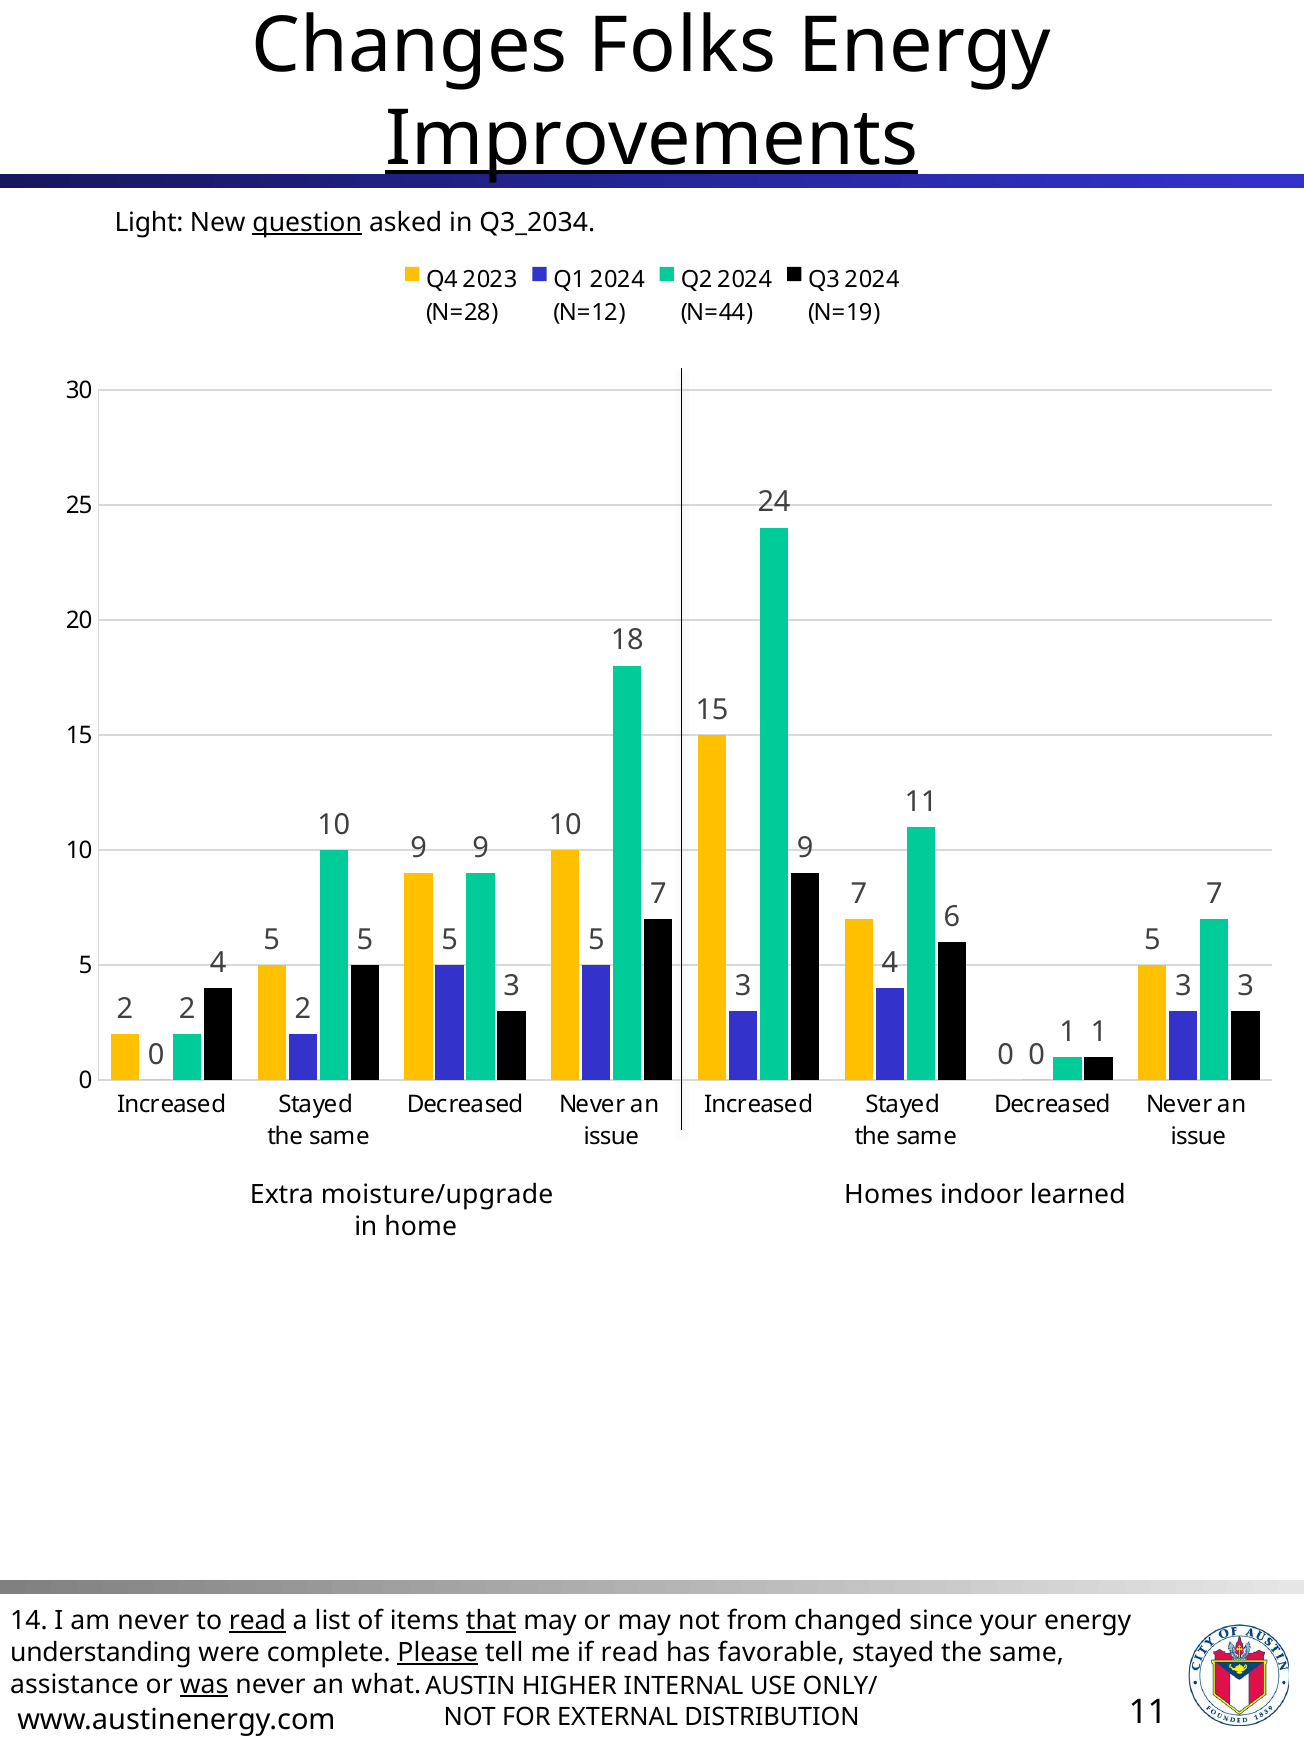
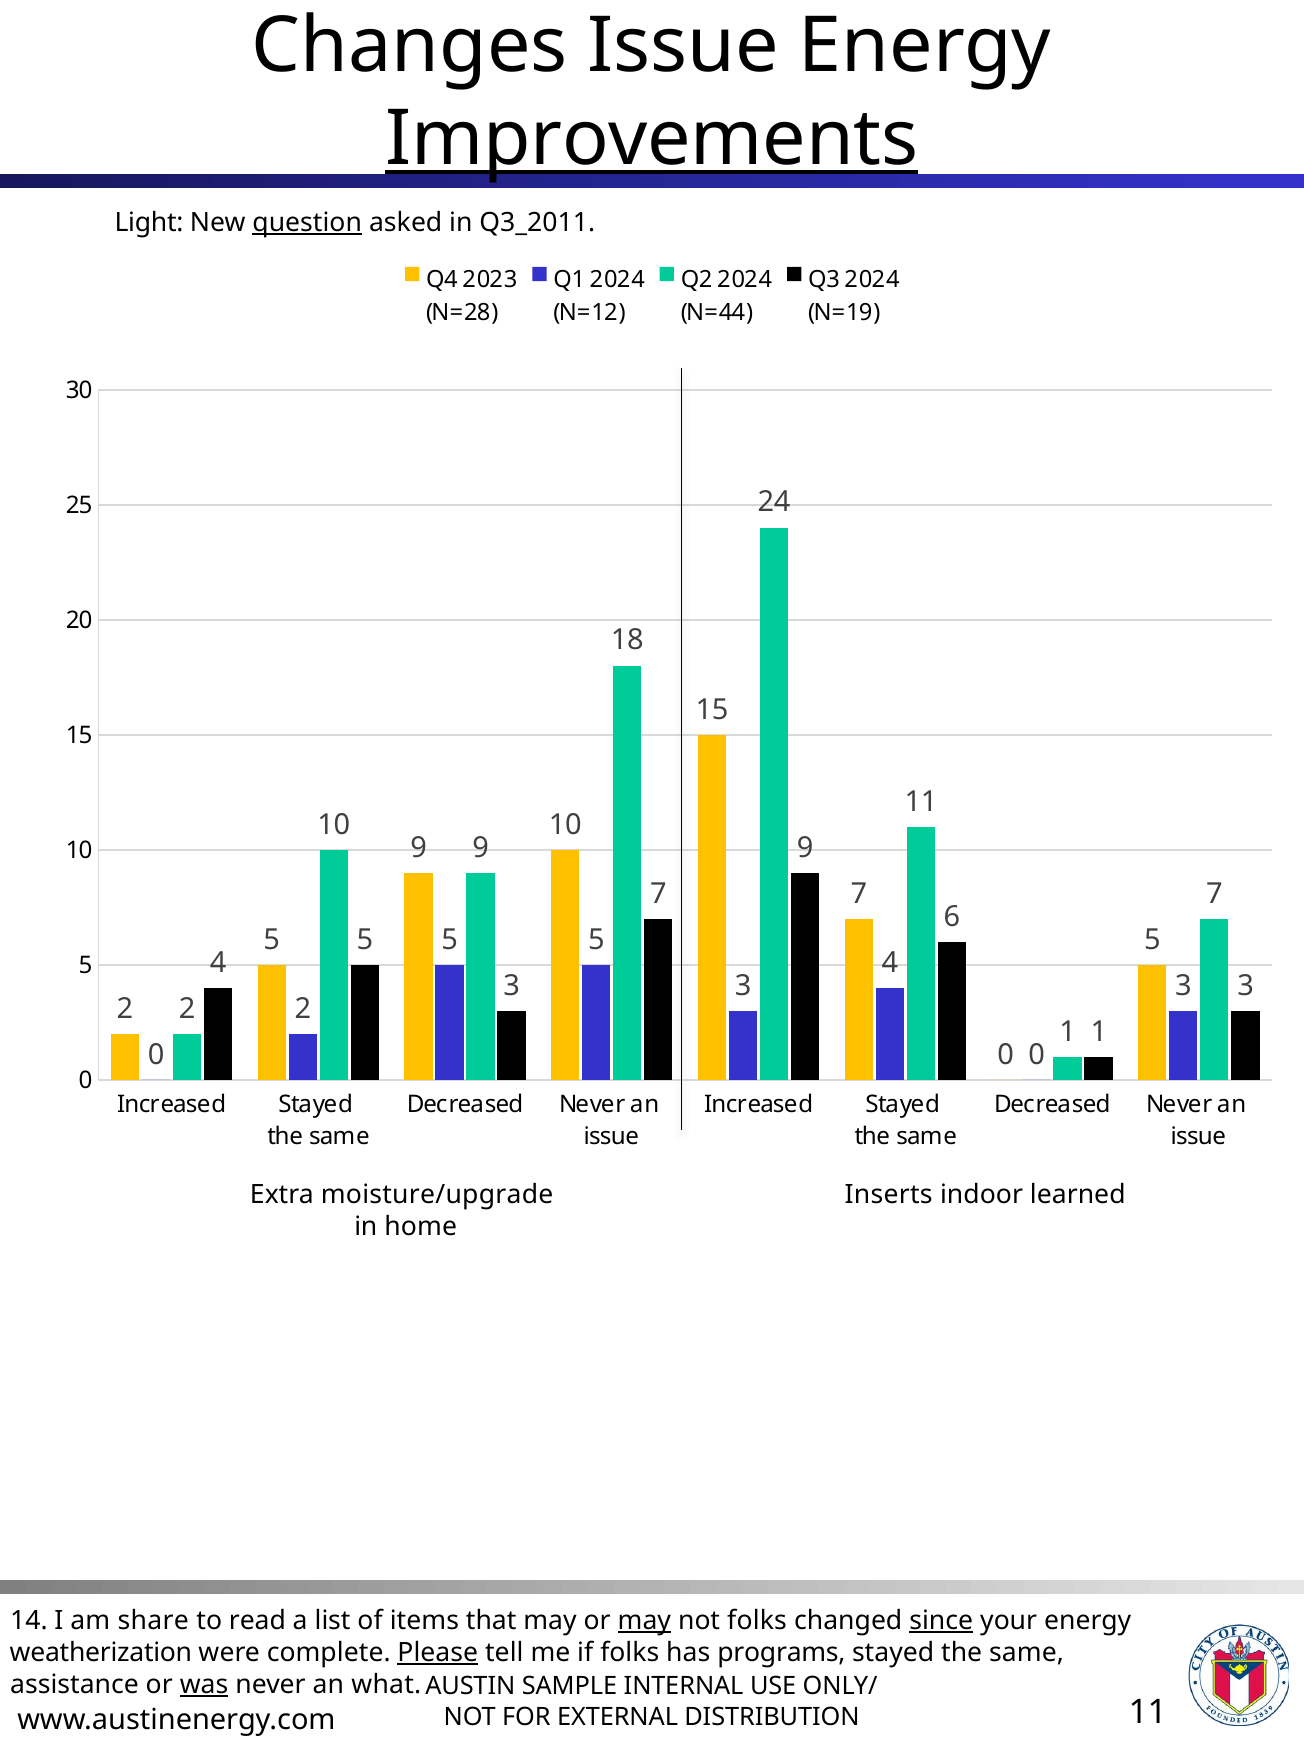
Changes Folks: Folks -> Issue (683, 46)
Q3_2034: Q3_2034 -> Q3_2011 (537, 223)
Homes: Homes -> Inserts (889, 1194)
am never: never -> share (153, 1620)
read underline: present -> none (257, 1620)
that underline: present -> none (491, 1620)
may underline: none -> present (644, 1620)
not from: from -> folks (757, 1620)
since underline: none -> present (941, 1620)
understanding: understanding -> weatherization (101, 1652)
if read: read -> folks (630, 1652)
favorable: favorable -> programs (781, 1652)
HIGHER: HIGHER -> SAMPLE (569, 1686)
